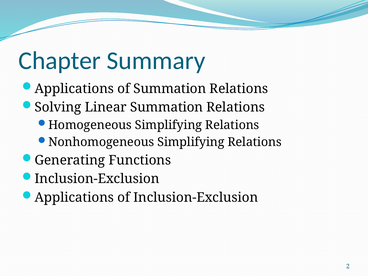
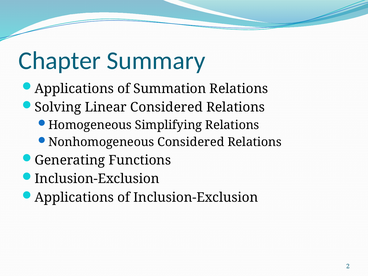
Linear Summation: Summation -> Considered (166, 107)
Nonhomogeneous Simplifying: Simplifying -> Considered (191, 142)
